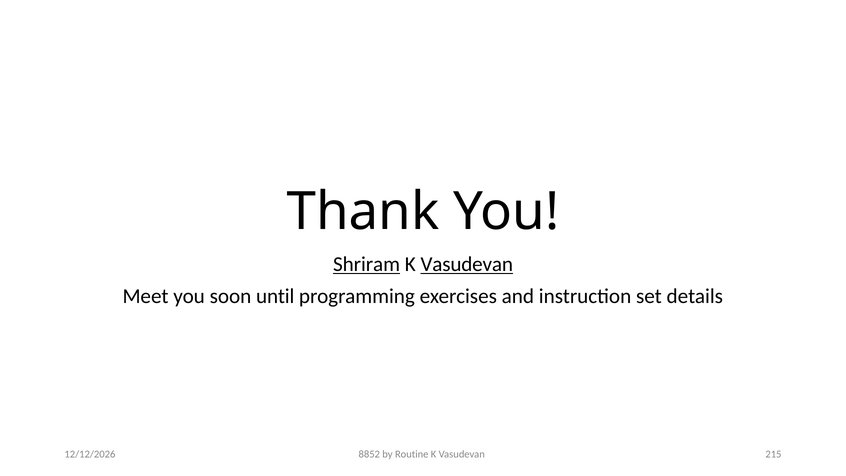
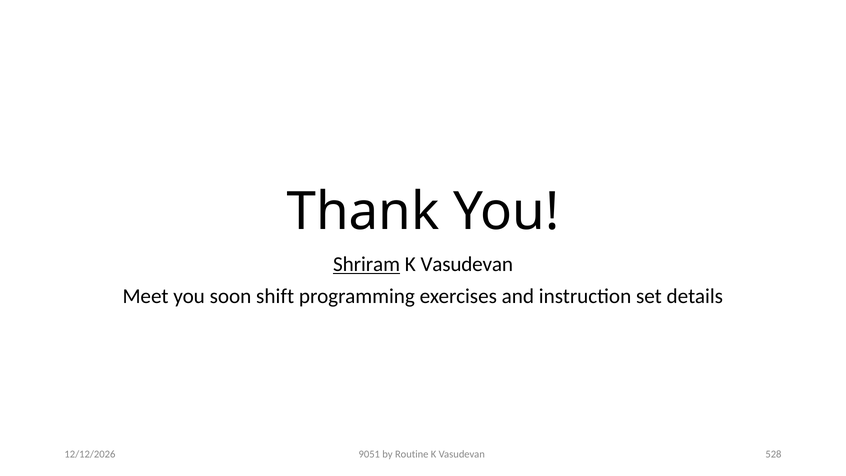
Vasudevan underline: present -> none (467, 264)
until: until -> shift (275, 296)
8852: 8852 -> 9051 (369, 454)
215: 215 -> 528 (773, 454)
